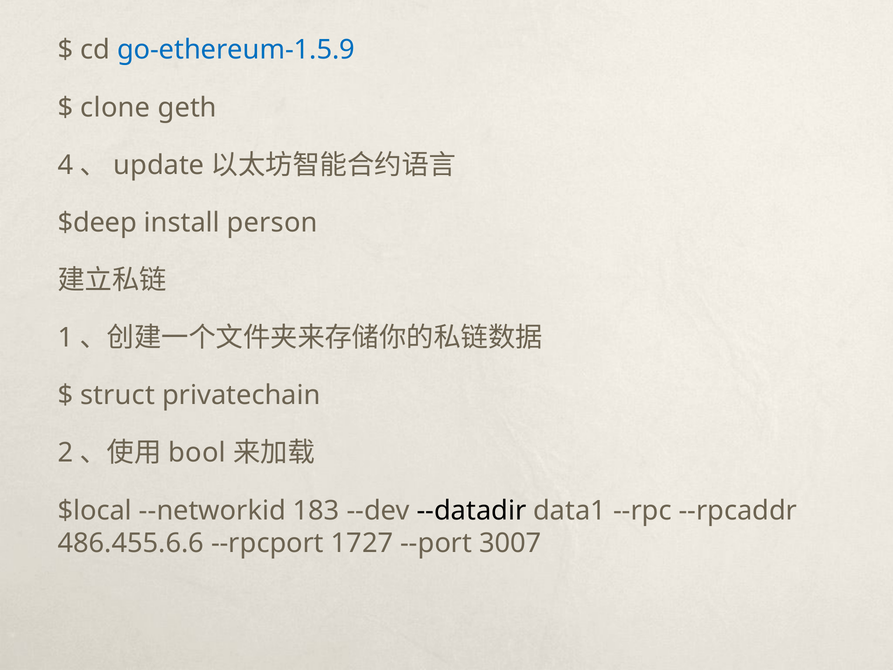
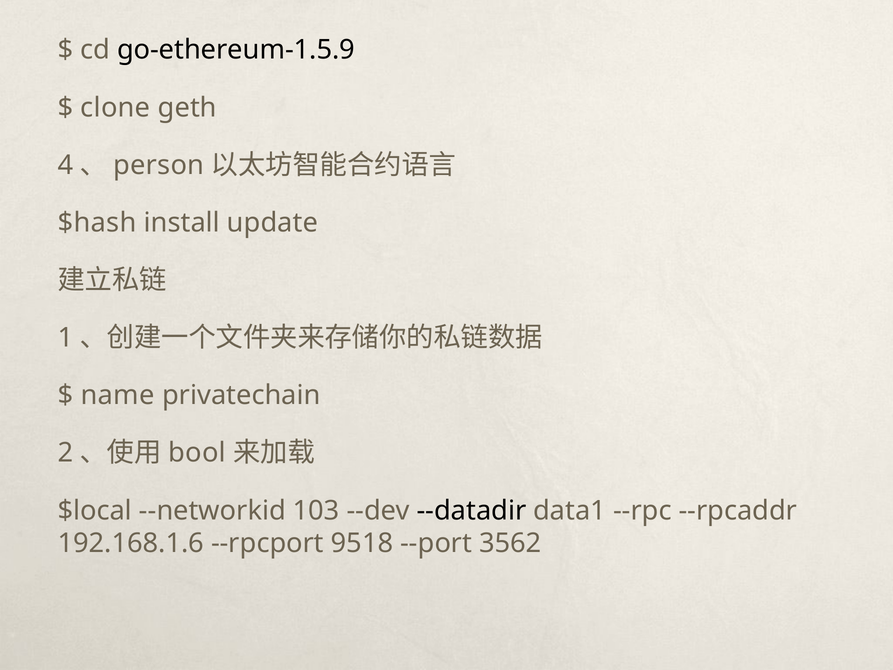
go-ethereum-1.5.9 colour: blue -> black (236, 50)
update: update -> person (159, 165)
$deep: $deep -> $hash (97, 223)
person: person -> update (272, 223)
struct: struct -> name (118, 395)
183: 183 -> 103 (316, 510)
486.455.6.6: 486.455.6.6 -> 192.168.1.6 (131, 543)
1727: 1727 -> 9518 (362, 543)
3007: 3007 -> 3562 (510, 543)
